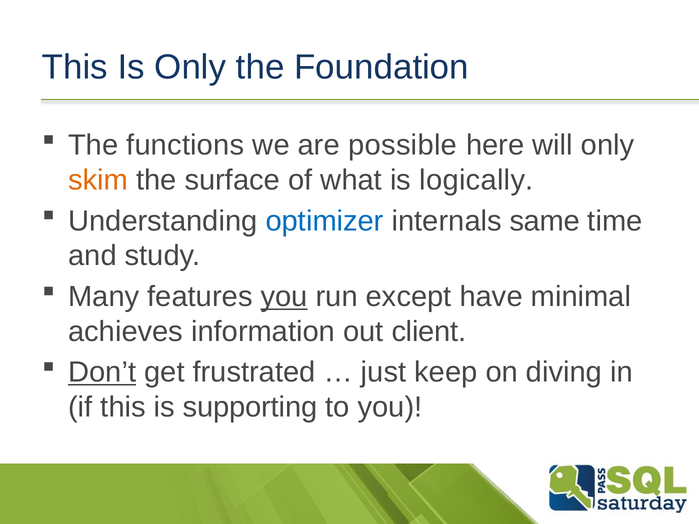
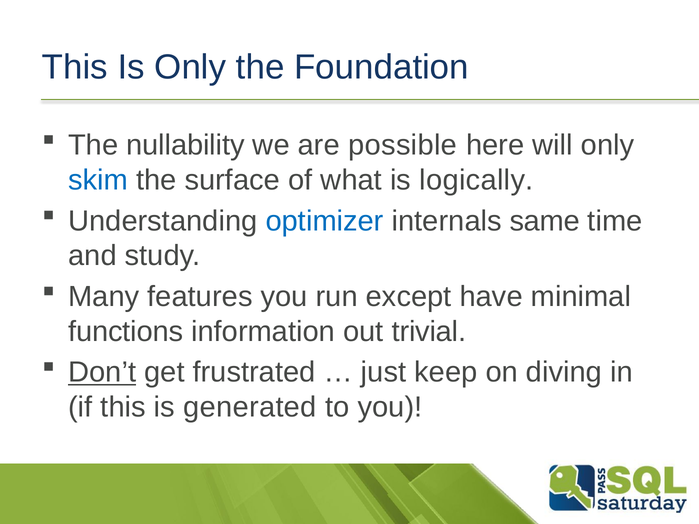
functions: functions -> nullability (185, 145)
skim colour: orange -> blue (98, 180)
you underline: present -> none (284, 297)
achieves: achieves -> functions (126, 332)
client: client -> trivial (429, 332)
supporting: supporting -> generated (250, 407)
